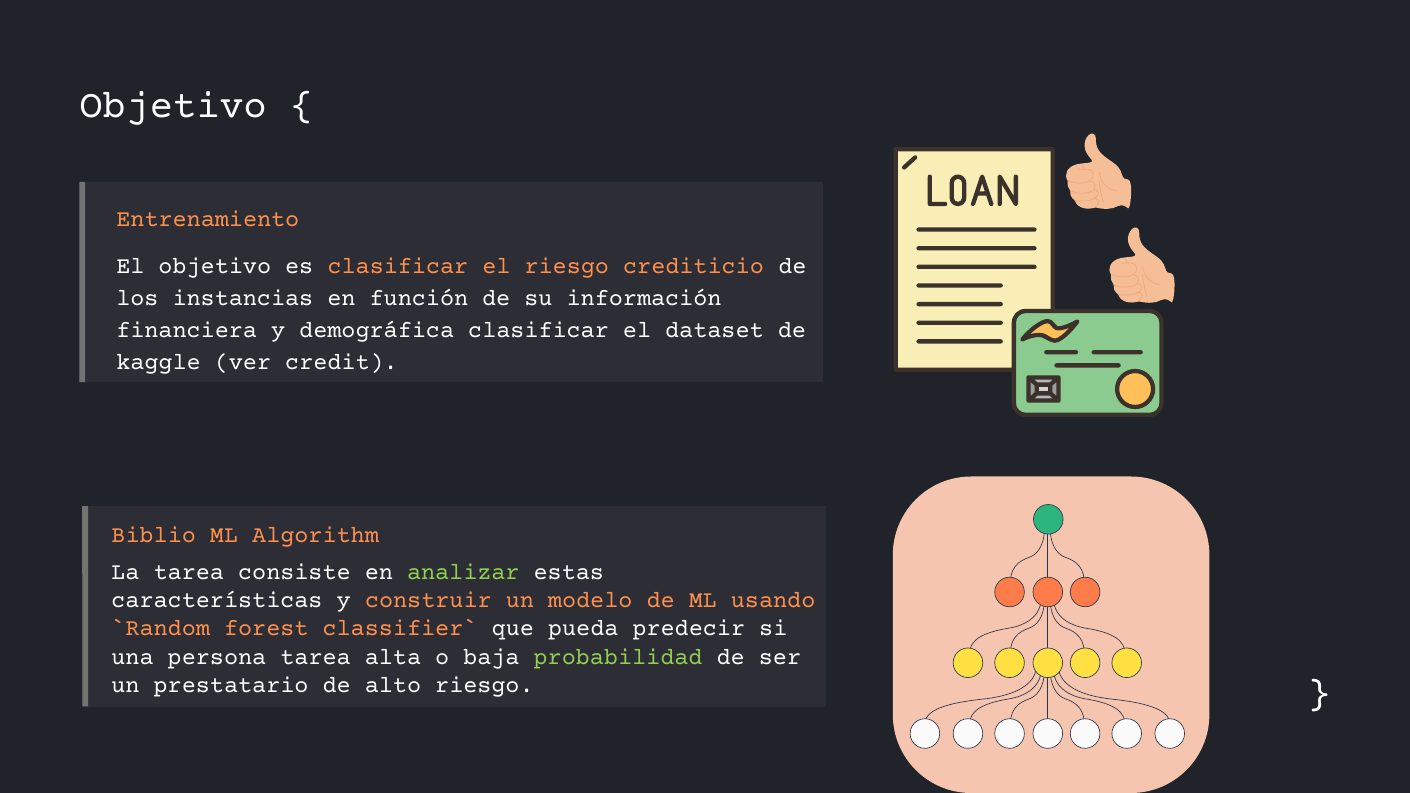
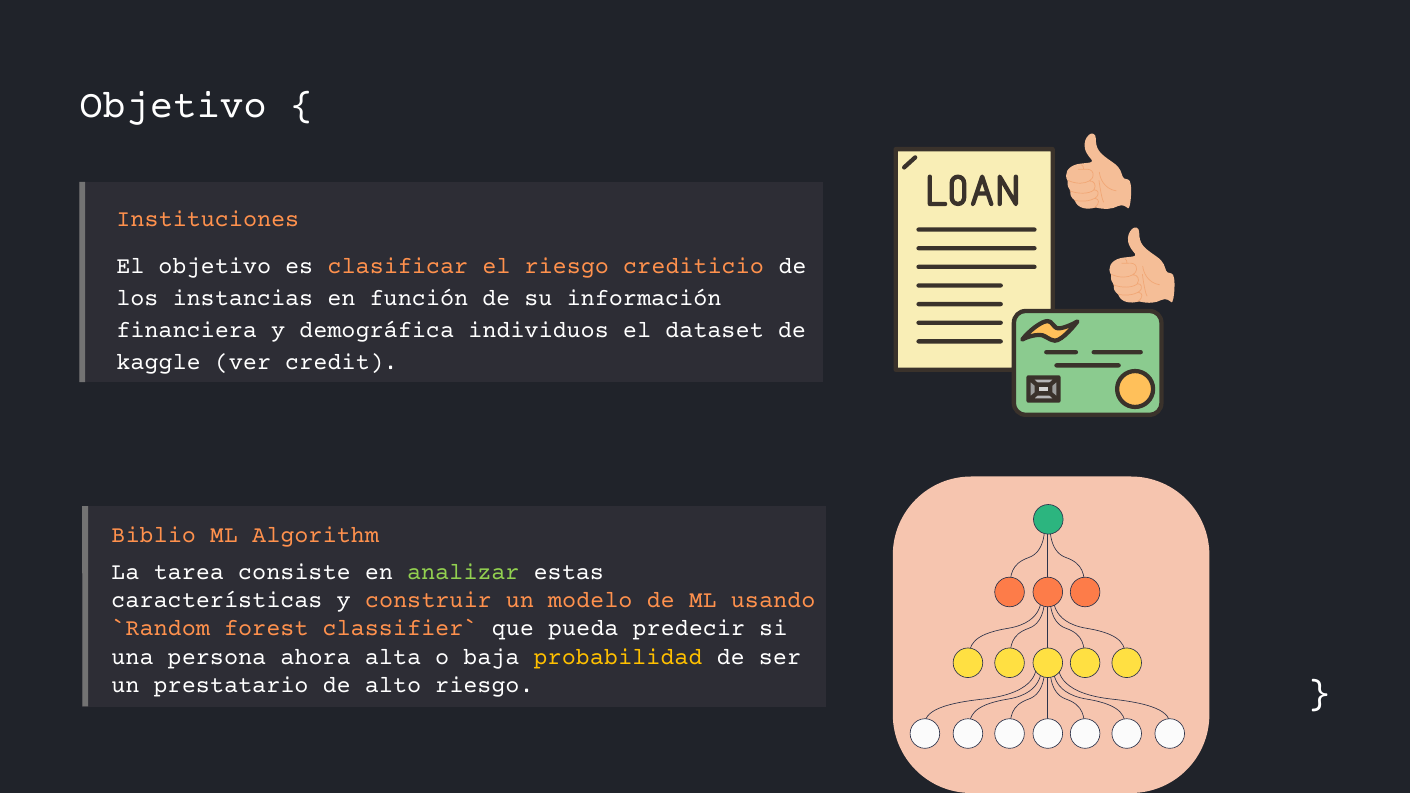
Entrenamiento: Entrenamiento -> Instituciones (208, 219)
demográfica clasificar: clasificar -> individuos (539, 330)
persona tarea: tarea -> ahora (316, 657)
probabilidad colour: light green -> yellow (618, 657)
